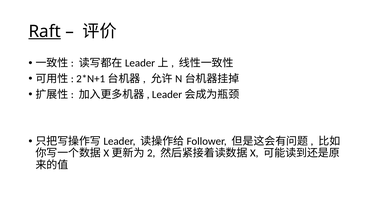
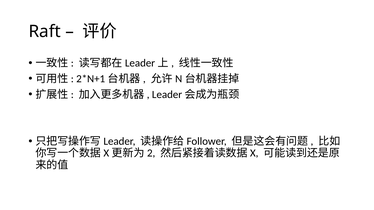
Raft underline: present -> none (45, 31)
